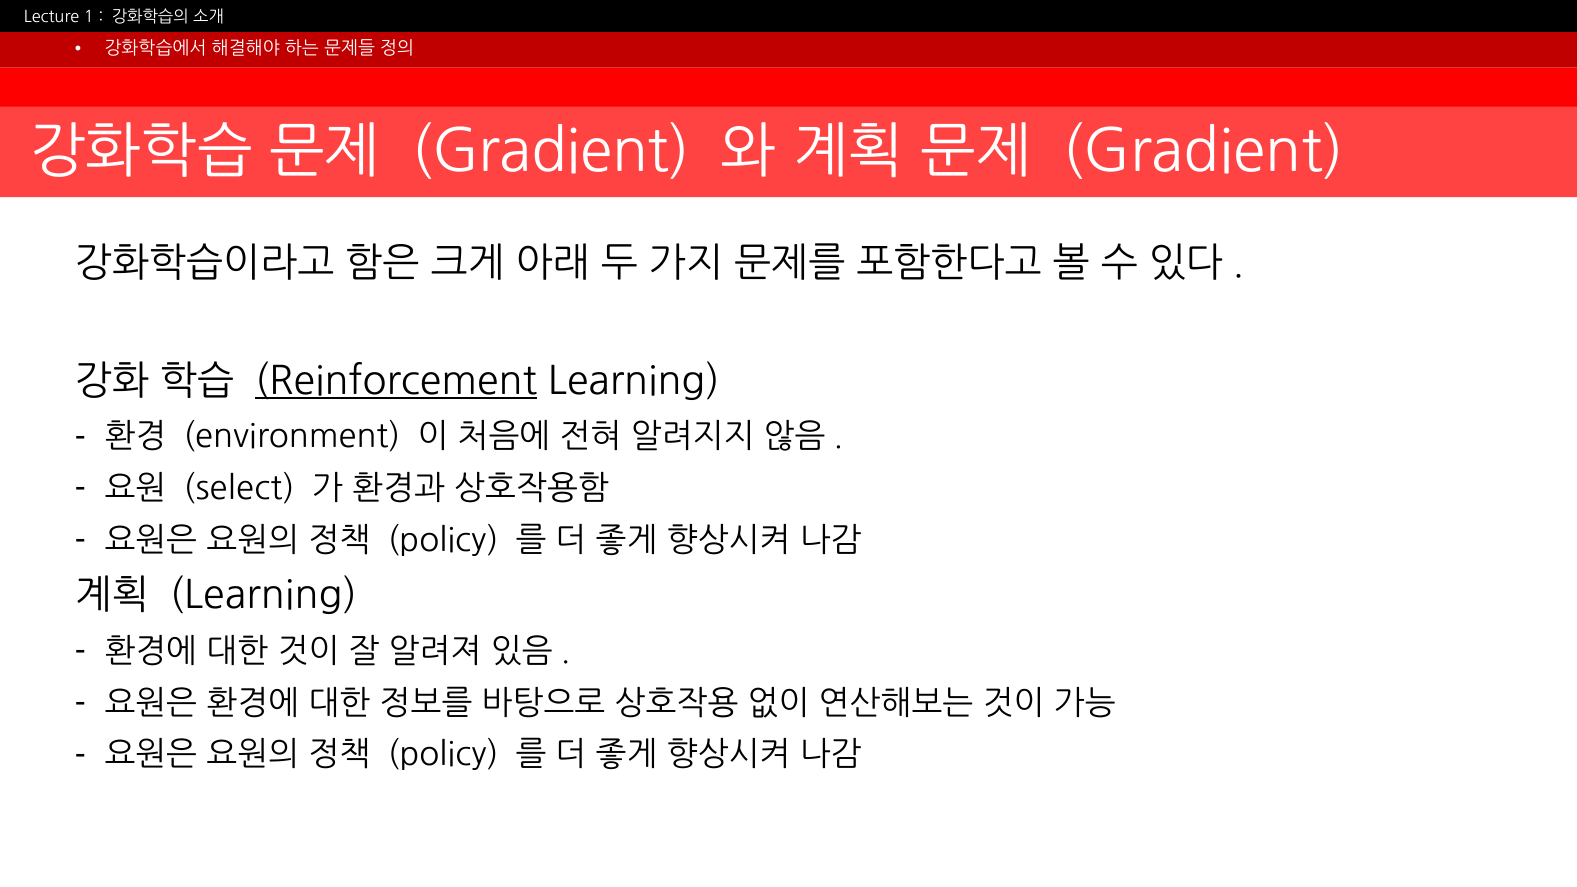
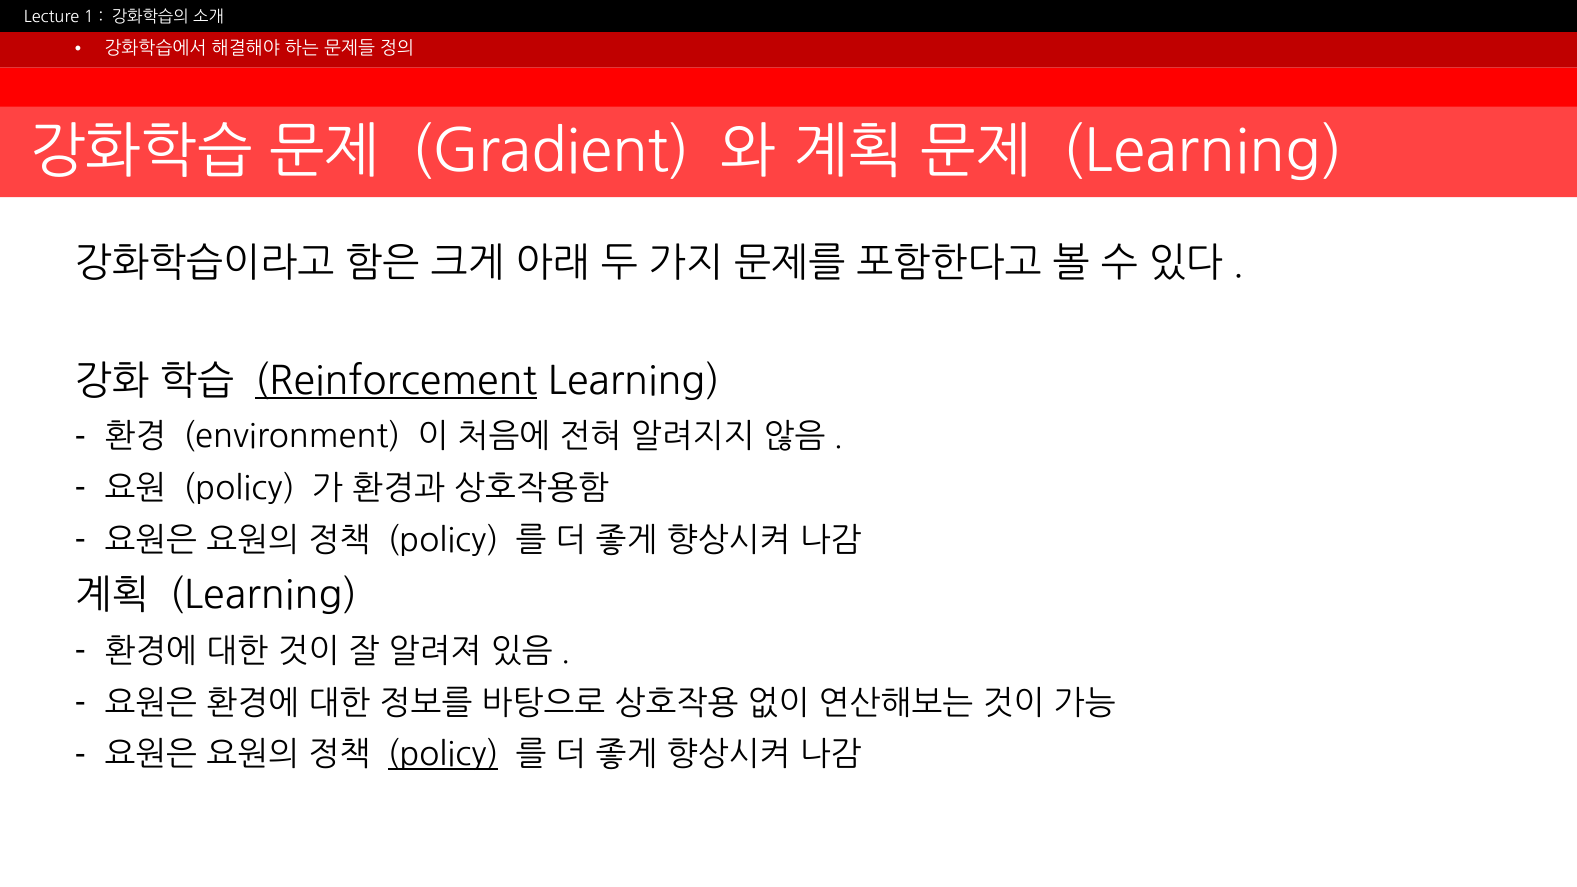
Gradient: Gradient -> Learning (1203, 152)
select: select -> policy (239, 489)
policy underline: none -> present (443, 755)
